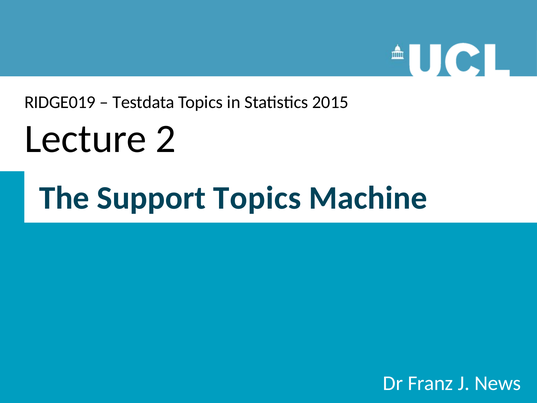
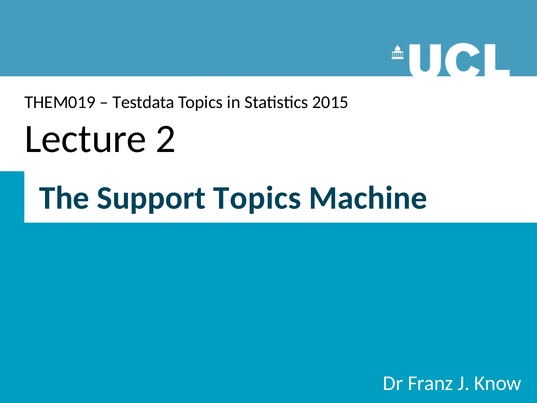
RIDGE019: RIDGE019 -> THEM019 (60, 102)
News: News -> Know (498, 383)
